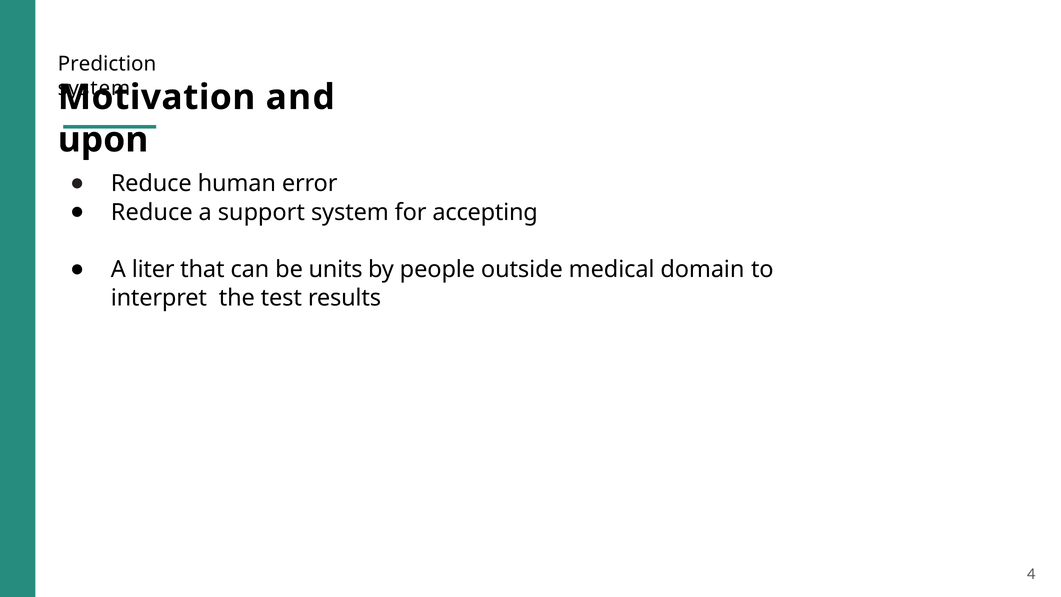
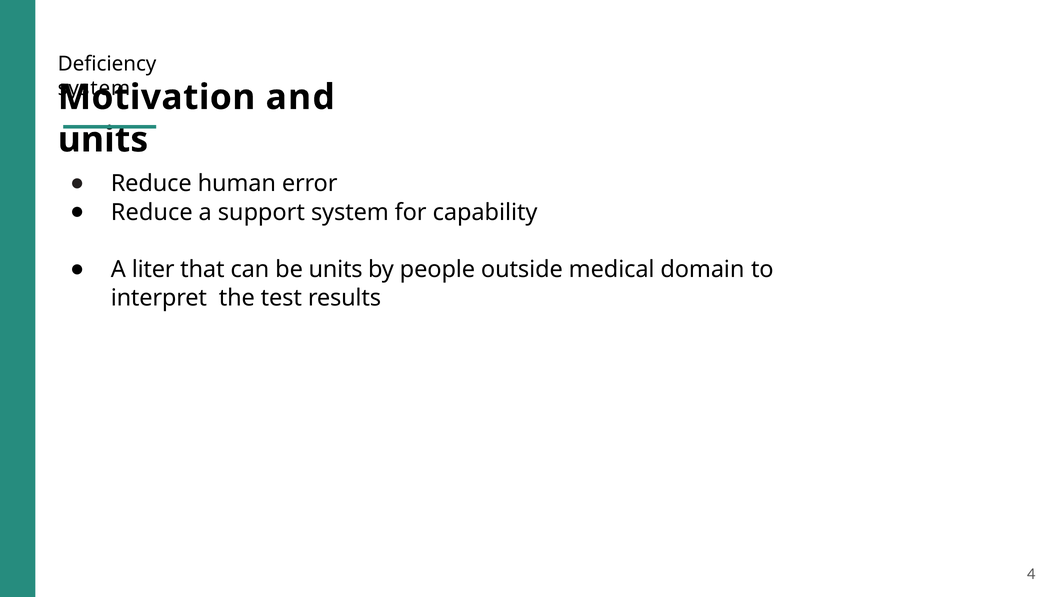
Prediction: Prediction -> Deficiency (107, 64)
upon: upon -> units (103, 140)
accepting: accepting -> capability (485, 212)
